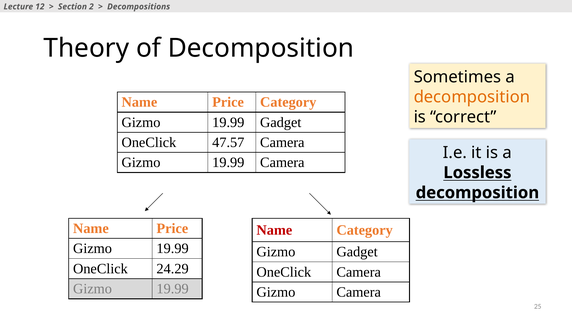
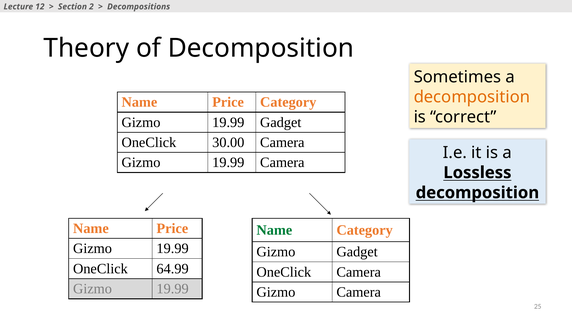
47.57: 47.57 -> 30.00 (228, 142)
Name colour: red -> green (274, 230)
24.29: 24.29 -> 64.99 (173, 268)
